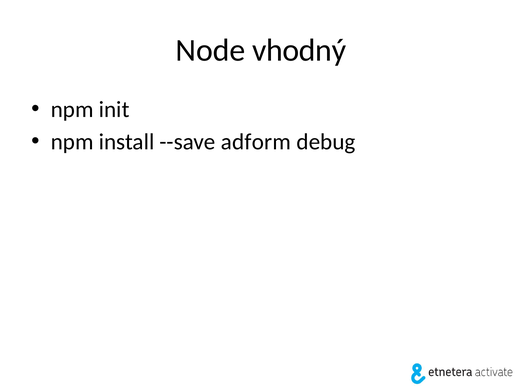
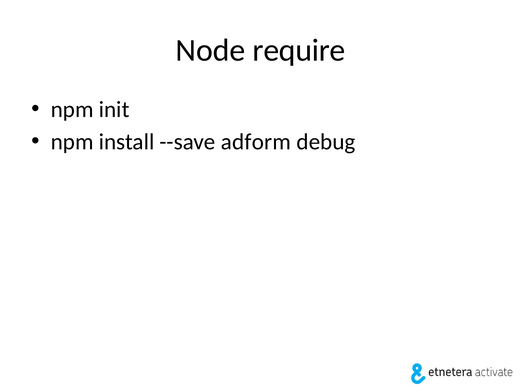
vhodný: vhodný -> require (299, 50)
